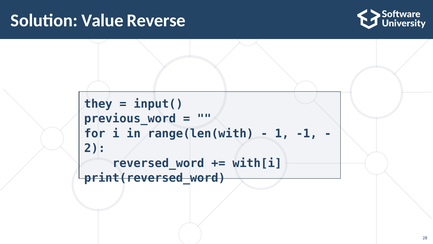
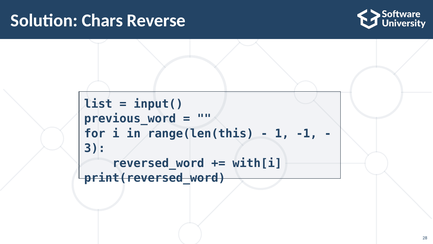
Value: Value -> Chars (102, 21)
they: they -> list (98, 104)
range(len(with: range(len(with -> range(len(this (201, 133)
2: 2 -> 3 (95, 148)
